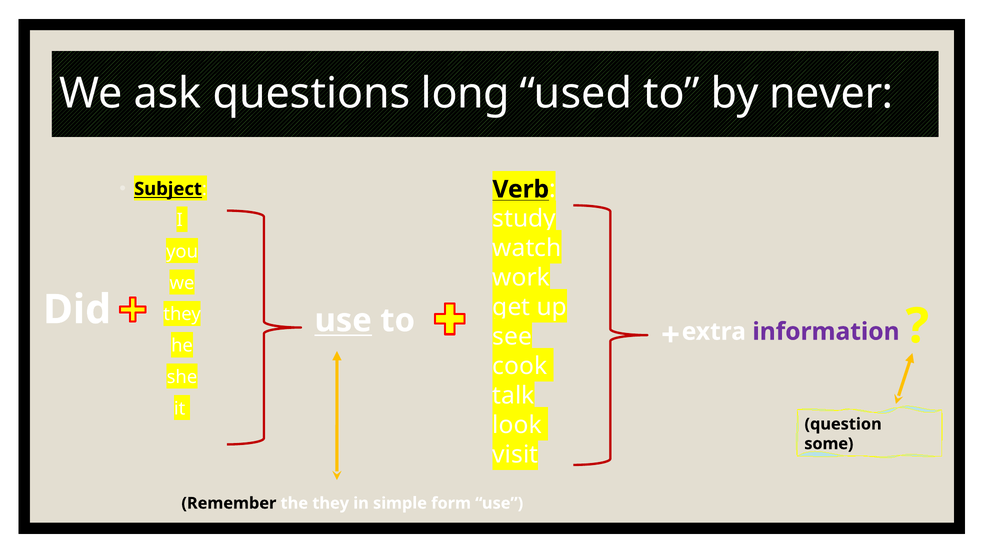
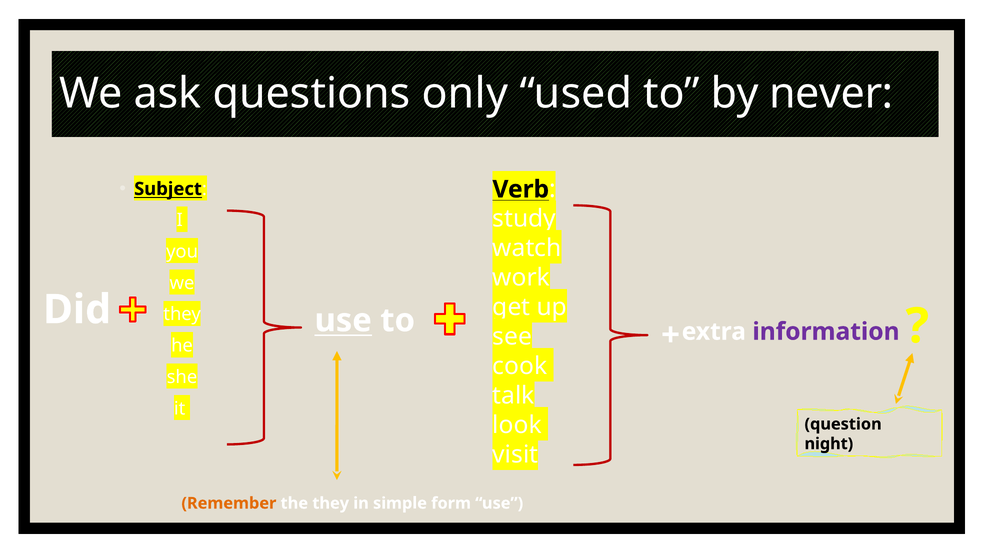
long: long -> only (465, 94)
some: some -> night (829, 444)
Remember colour: black -> orange (229, 504)
